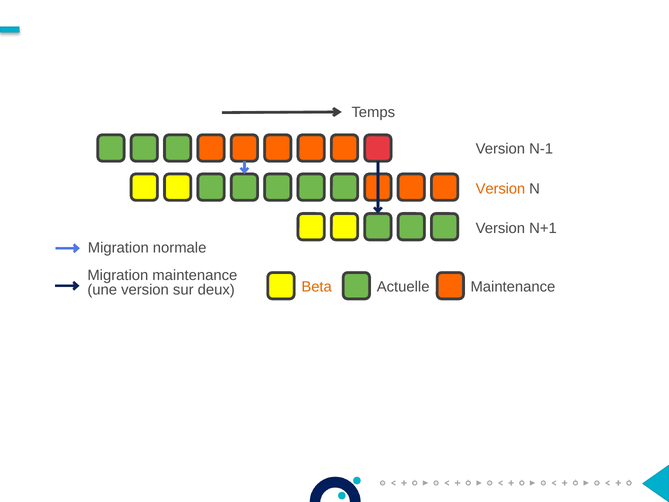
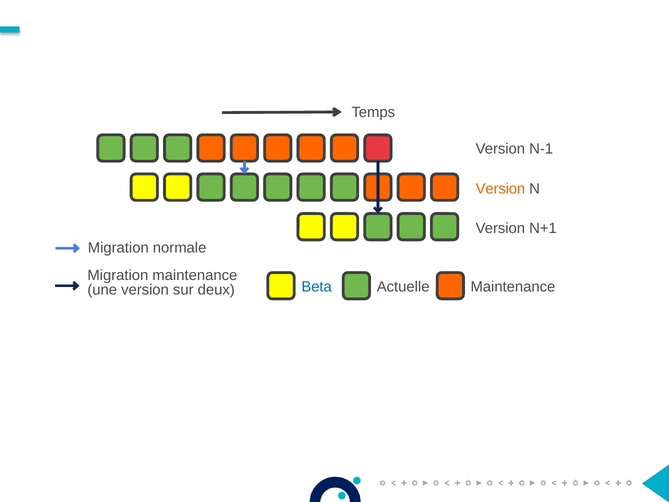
Beta colour: orange -> blue (317, 287)
